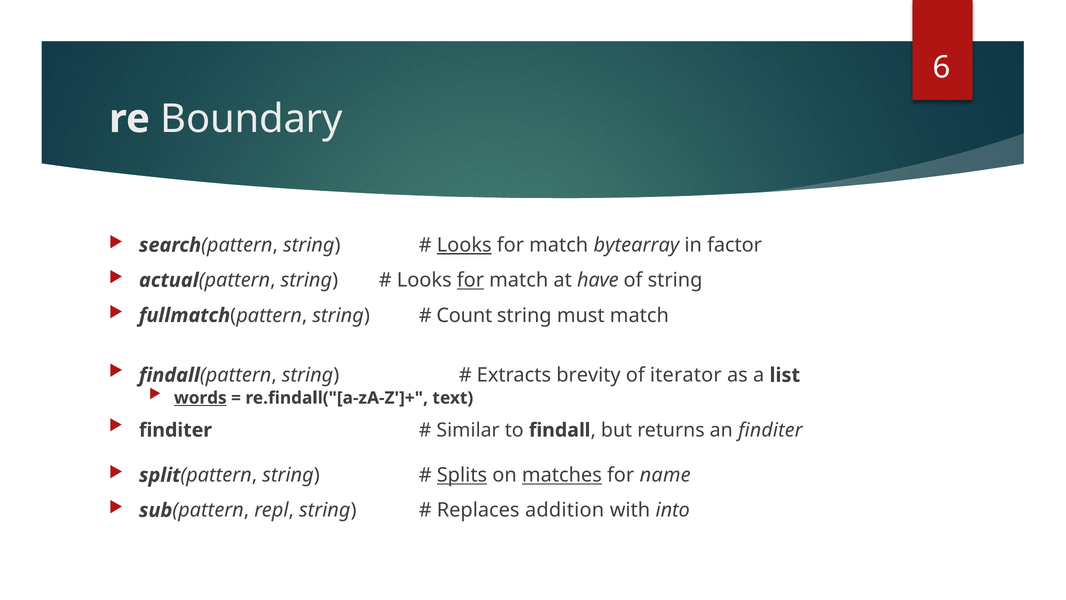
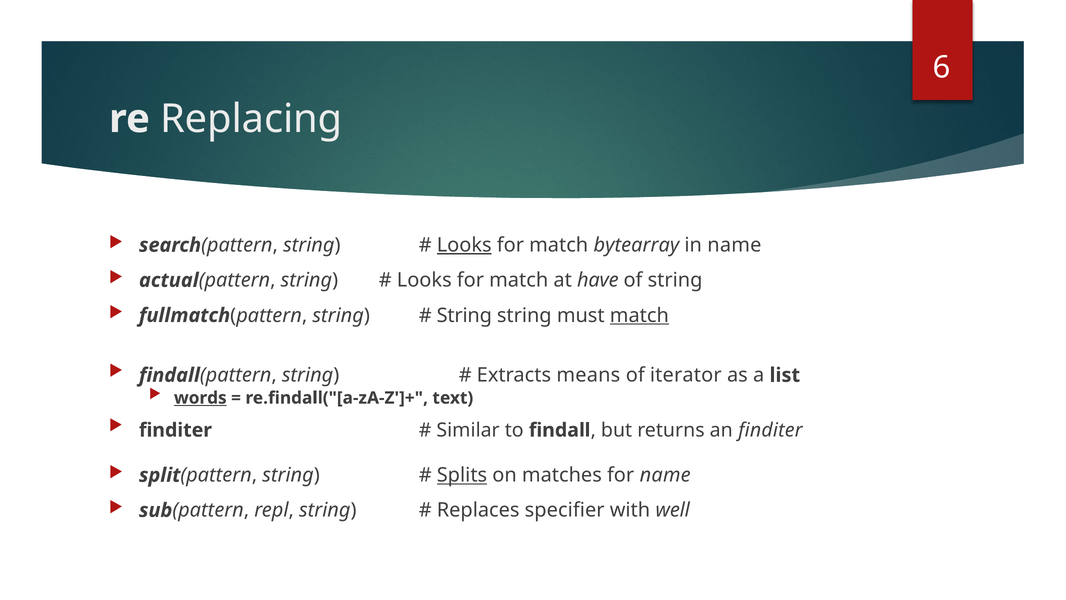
Boundary: Boundary -> Replacing (251, 119)
in factor: factor -> name (734, 245)
for underline: present -> none (470, 280)
Count: Count -> String (464, 315)
match underline: none -> present (639, 315)
brevity: brevity -> means (588, 375)
matches underline: present -> none (562, 475)
addition: addition -> specifier (565, 510)
into: into -> well (673, 510)
